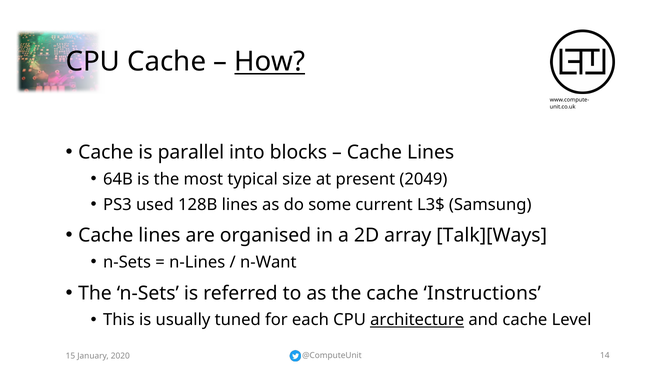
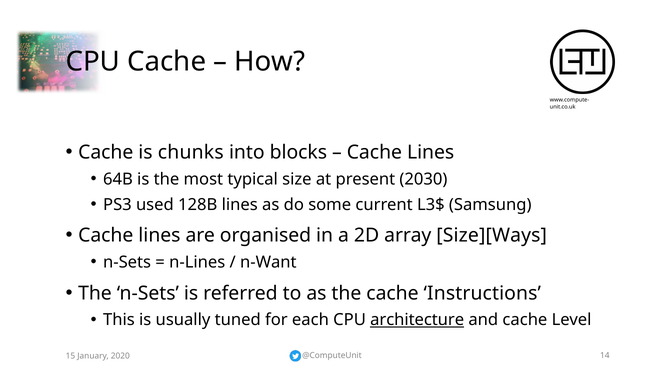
How underline: present -> none (270, 62)
parallel: parallel -> chunks (191, 153)
2049: 2049 -> 2030 (423, 180)
Talk][Ways: Talk][Ways -> Size][Ways (492, 236)
